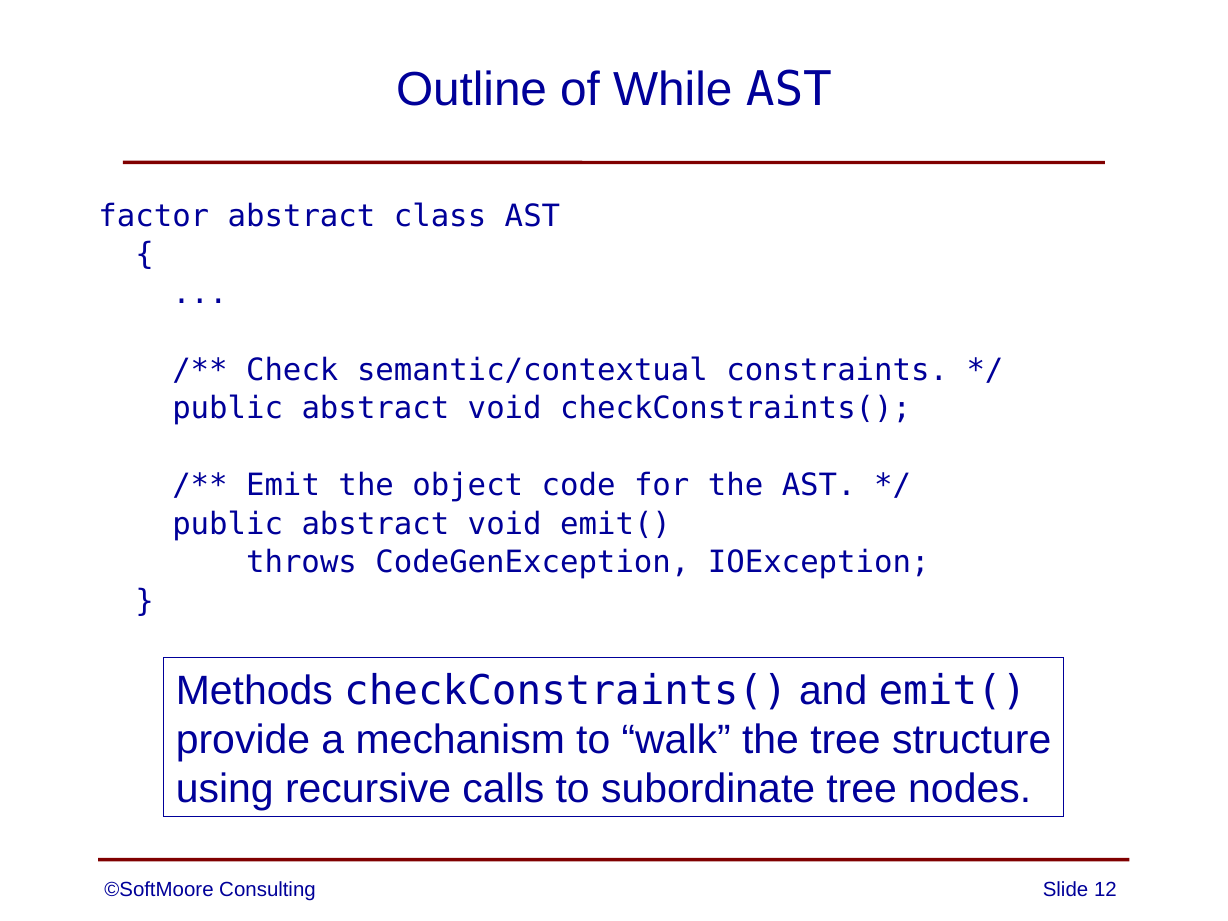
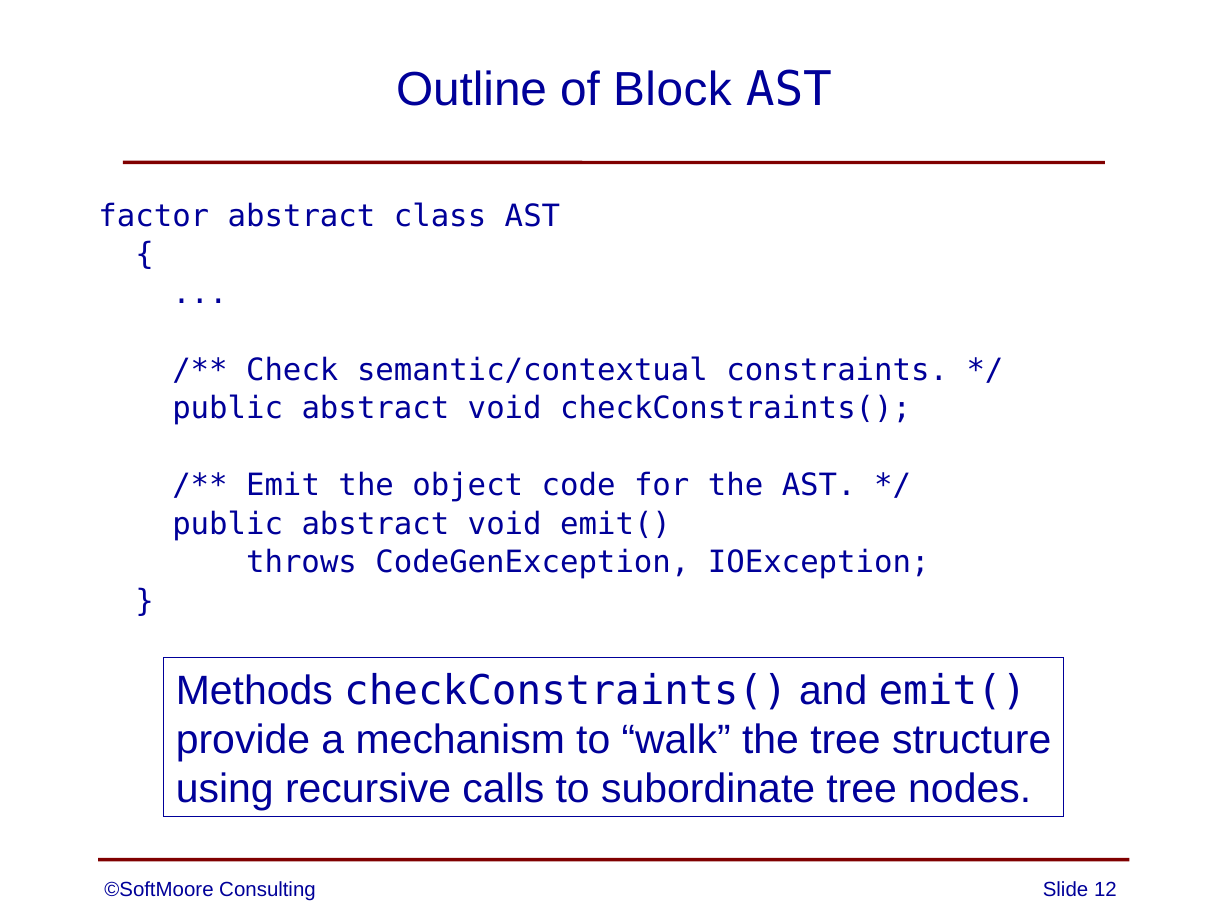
While: While -> Block (673, 89)
